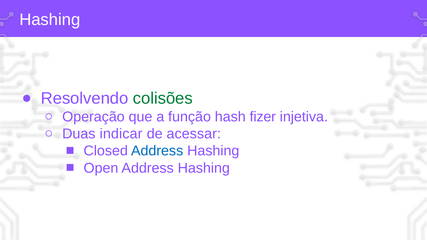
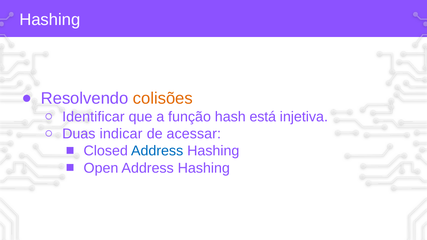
colisões colour: green -> orange (163, 99)
Operação: Operação -> Identificar (93, 117)
fizer: fizer -> está (263, 117)
